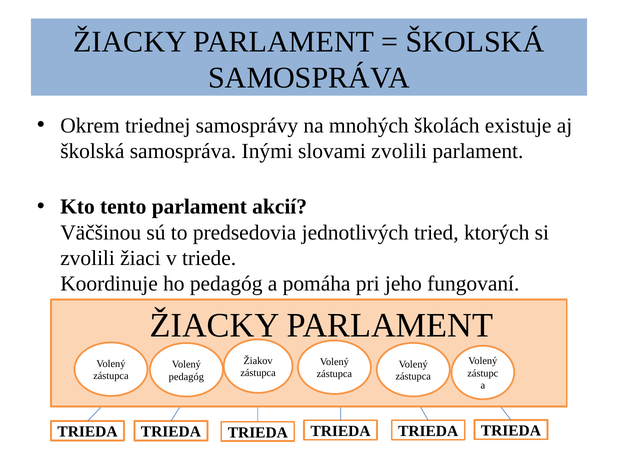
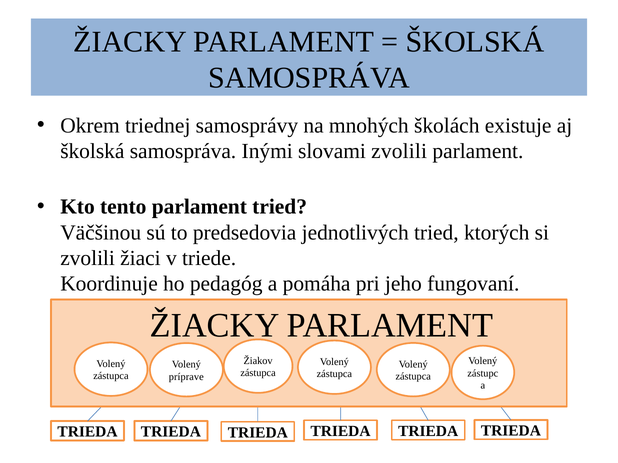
parlament akcií: akcií -> tried (280, 207)
pedagóg: pedagóg -> príprave (186, 377)
